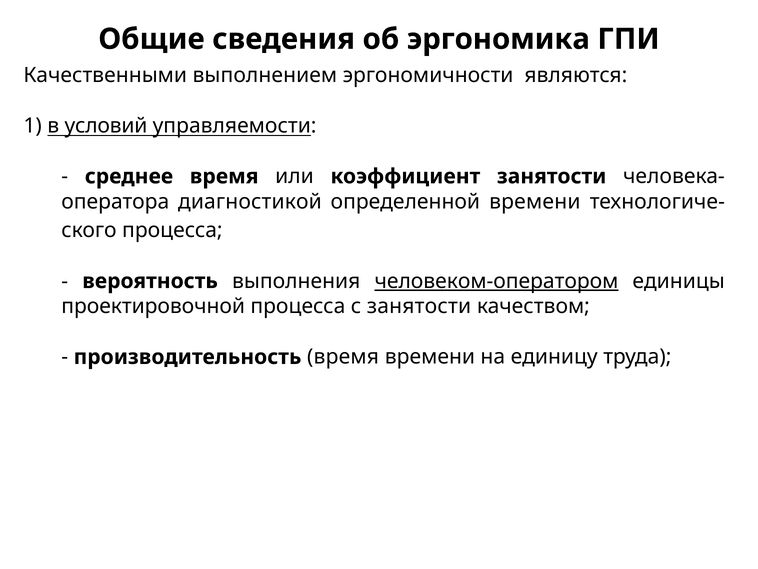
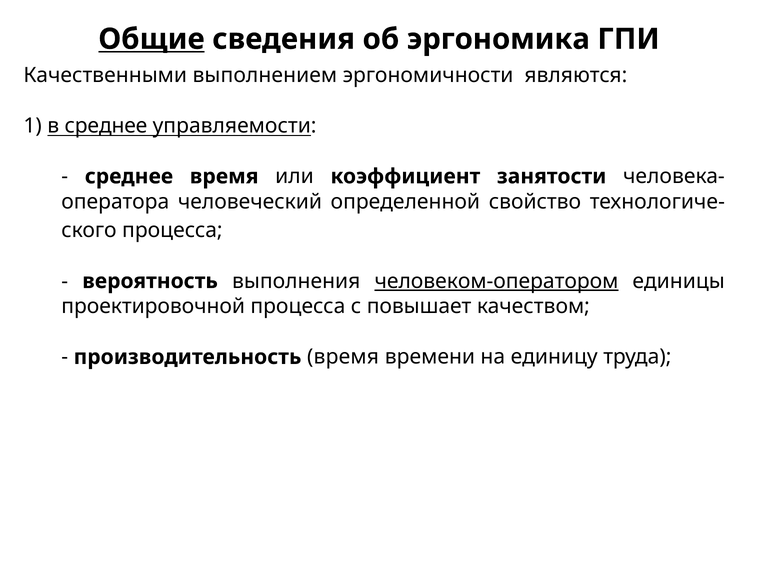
Общие underline: none -> present (151, 39)
в условий: условий -> среднее (106, 126)
диагностикой: диагностикой -> человеческий (250, 202)
определенной времени: времени -> свойство (535, 202)
с занятости: занятости -> повышает (419, 306)
